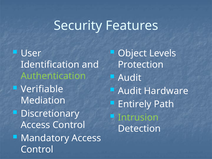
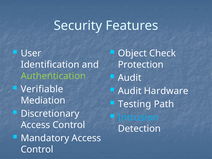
Levels: Levels -> Check (163, 53)
Entirely: Entirely -> Testing (135, 104)
Intrusion colour: light green -> light blue (138, 117)
